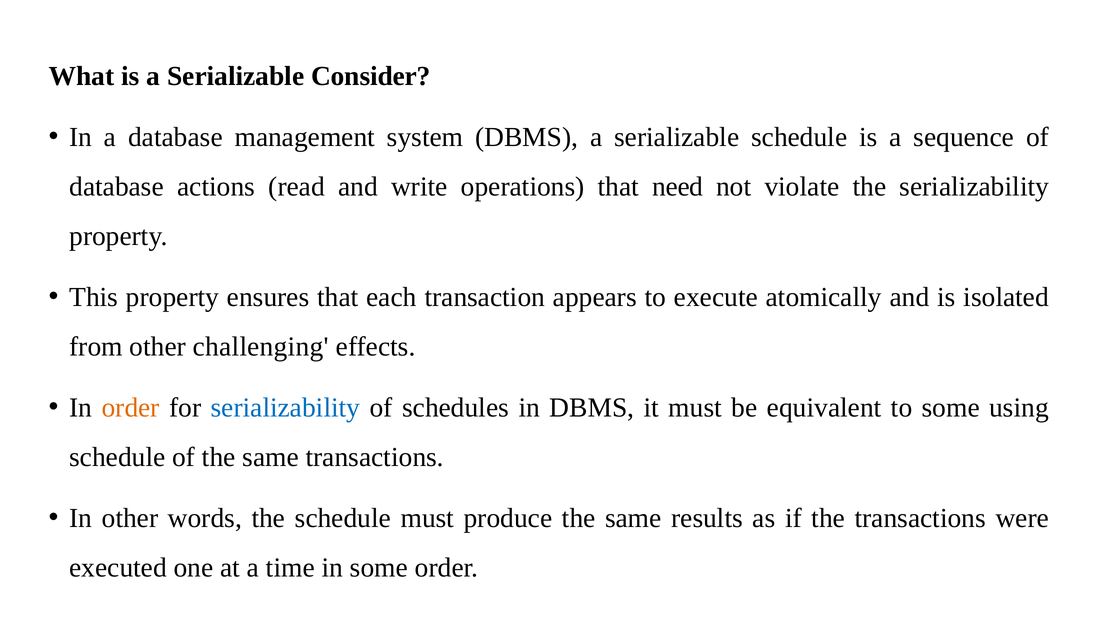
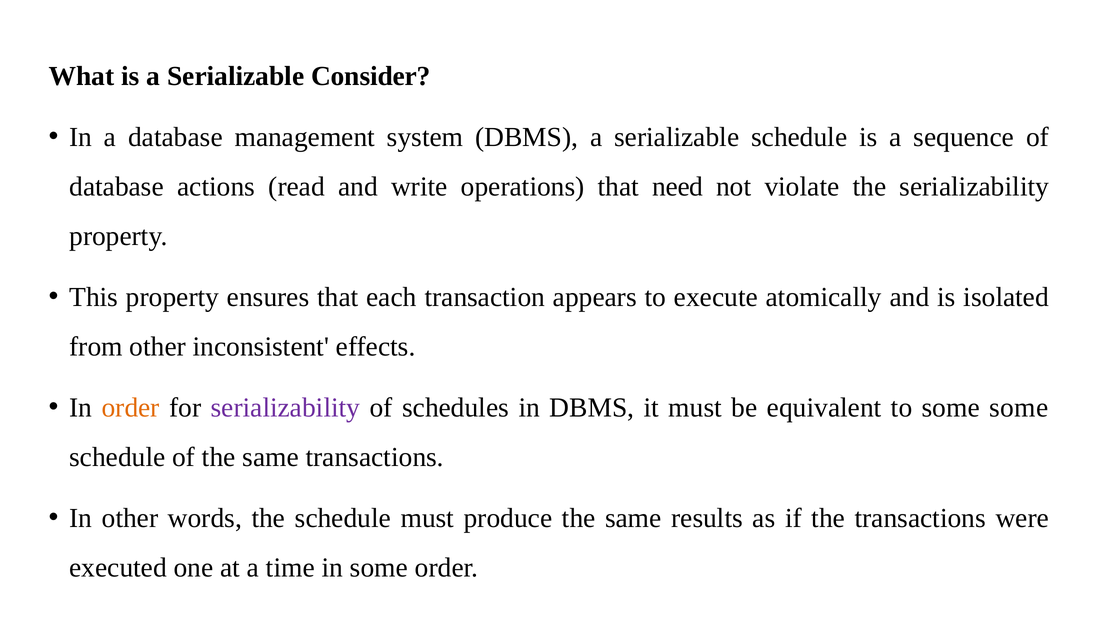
challenging: challenging -> inconsistent (261, 347)
serializability colour: blue -> purple (285, 407)
some using: using -> some (1019, 407)
